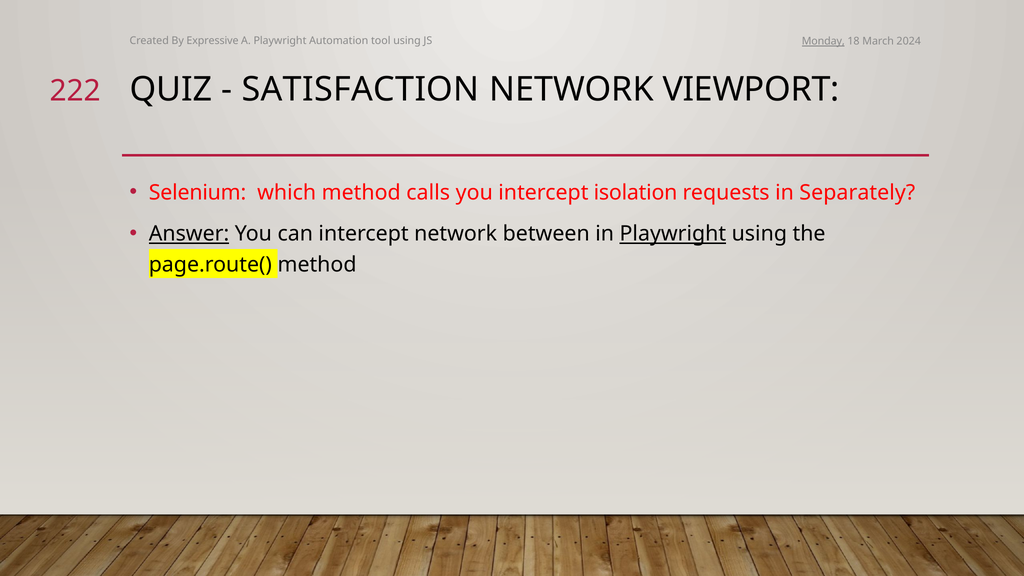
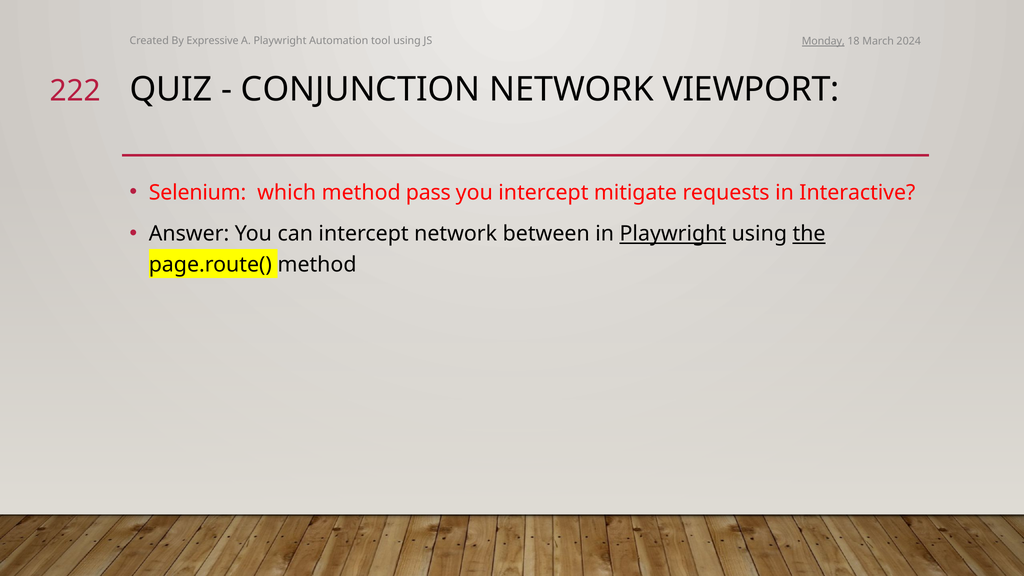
SATISFACTION: SATISFACTION -> CONJUNCTION (361, 90)
calls: calls -> pass (428, 193)
isolation: isolation -> mitigate (635, 193)
Separately: Separately -> Interactive (857, 193)
Answer underline: present -> none (189, 234)
the underline: none -> present (809, 234)
